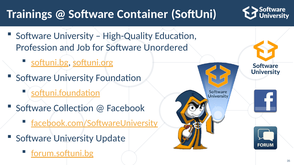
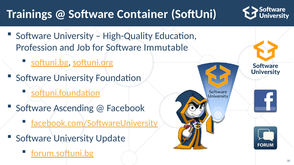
Unordered: Unordered -> Immutable (166, 48)
Collection: Collection -> Ascending (74, 108)
